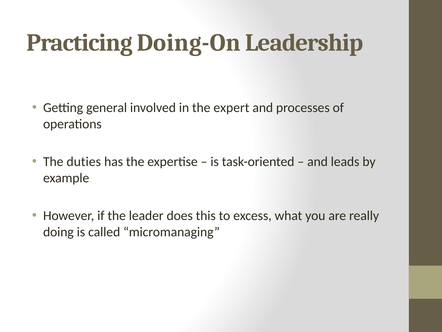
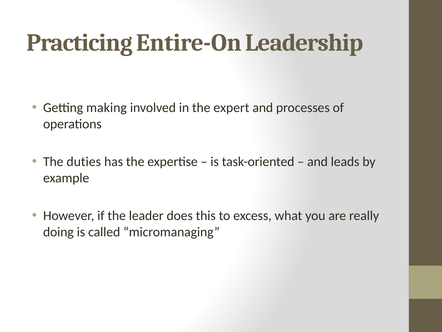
Doing-On: Doing-On -> Entire-On (189, 43)
general: general -> making (107, 108)
